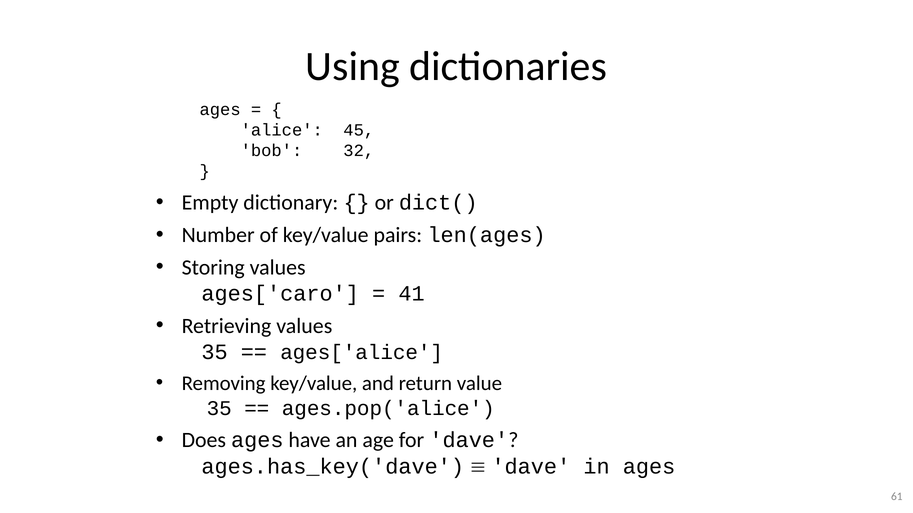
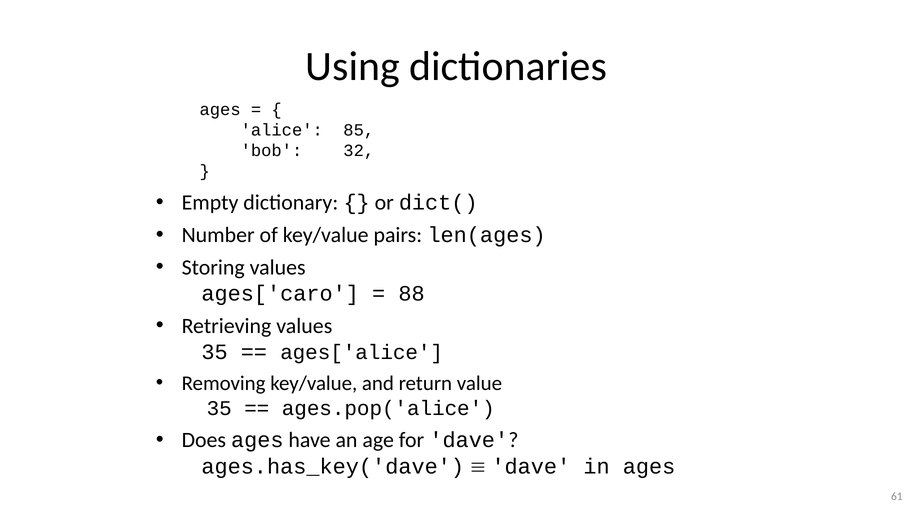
45: 45 -> 85 (359, 130)
41: 41 -> 88 (412, 294)
